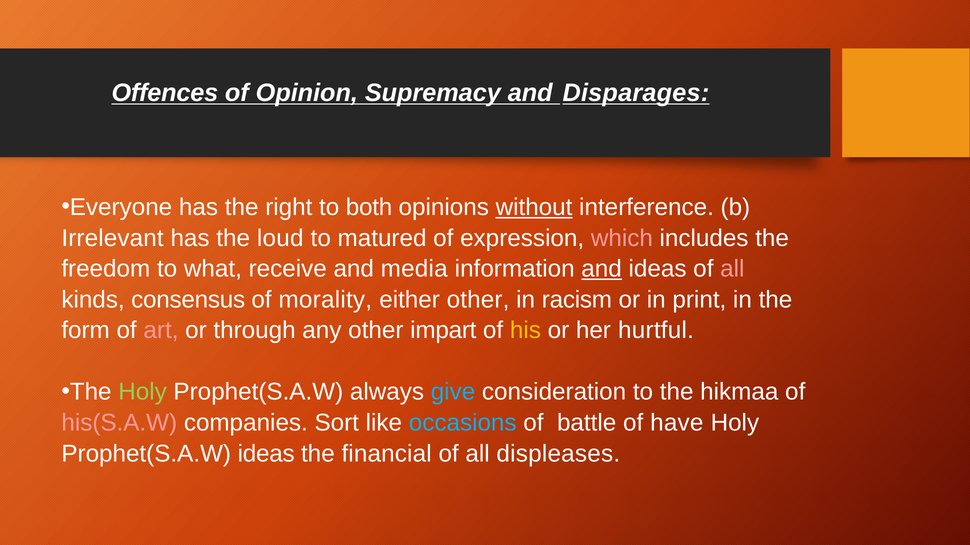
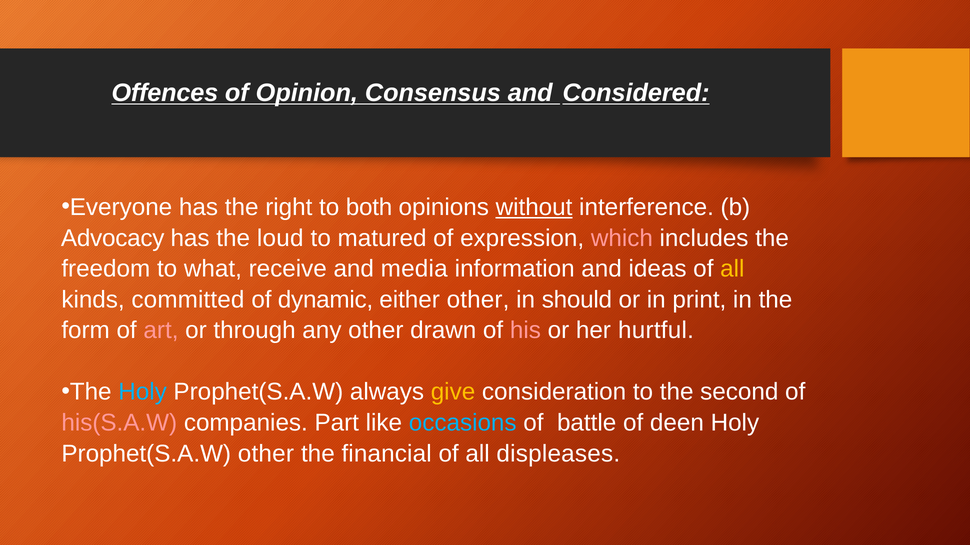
Supremacy: Supremacy -> Consensus (433, 93)
Disparages: Disparages -> Considered (636, 93)
Irrelevant: Irrelevant -> Advocacy (113, 238)
and underline: present -> none (602, 269)
all colour: pink -> yellow (732, 269)
consensus: consensus -> committed (188, 300)
morality: morality -> dynamic (326, 300)
racism: racism -> should (577, 300)
impart: impart -> drawn (443, 331)
his colour: yellow -> pink (525, 331)
Holy colour: light green -> light blue (143, 392)
give colour: light blue -> yellow (453, 392)
hikmaa: hikmaa -> second (739, 392)
Sort: Sort -> Part (337, 423)
have: have -> deen (677, 423)
Prophet(S.A.W ideas: ideas -> other (266, 454)
